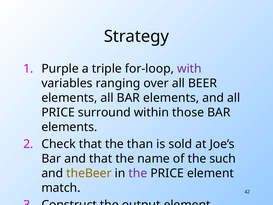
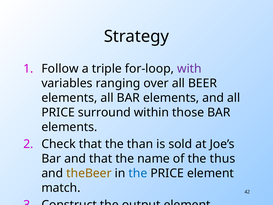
Purple: Purple -> Follow (60, 69)
such: such -> thus (223, 158)
the colour: purple -> blue (138, 173)
